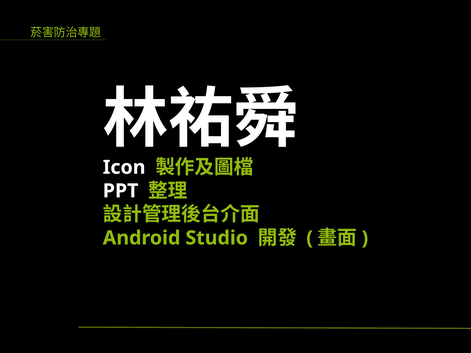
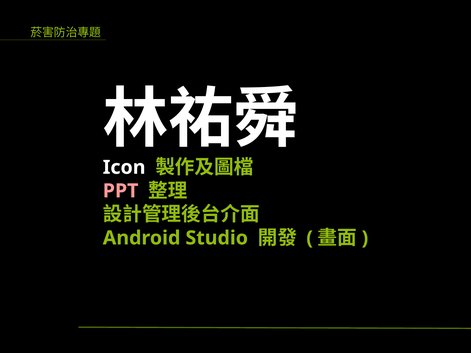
PPT colour: white -> pink (121, 191)
